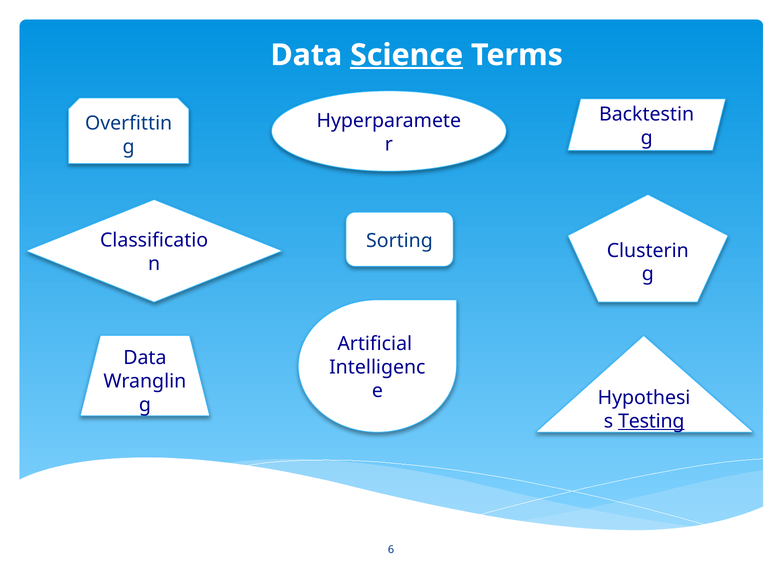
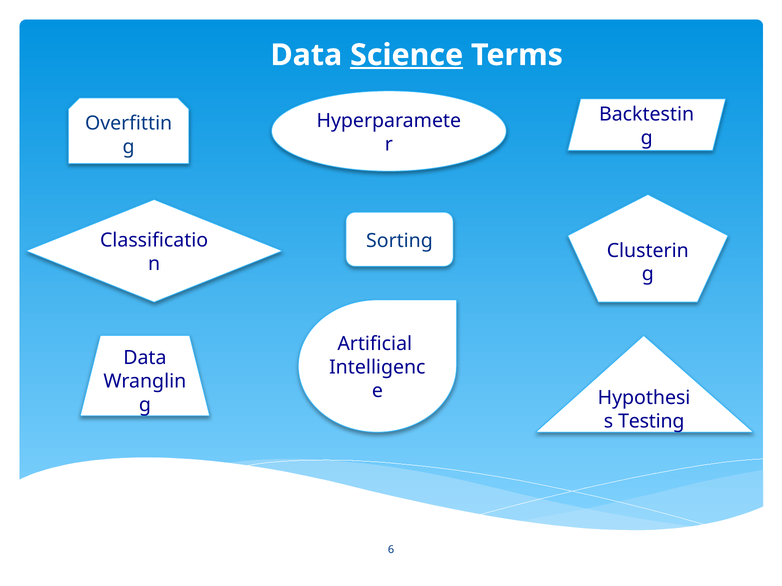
Testing underline: present -> none (651, 421)
